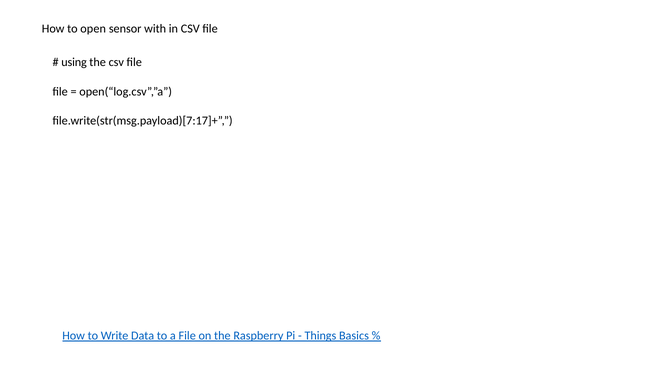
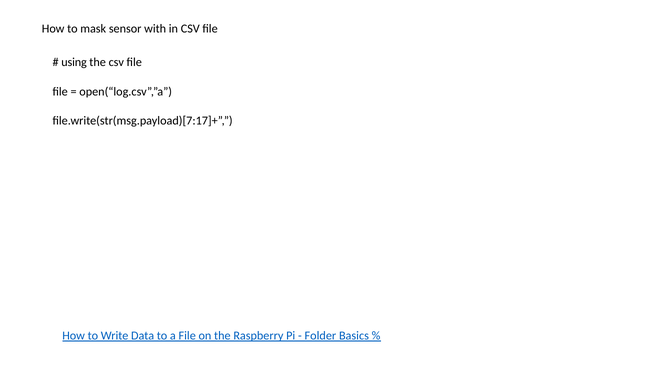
open: open -> mask (93, 29)
Things: Things -> Folder (320, 335)
